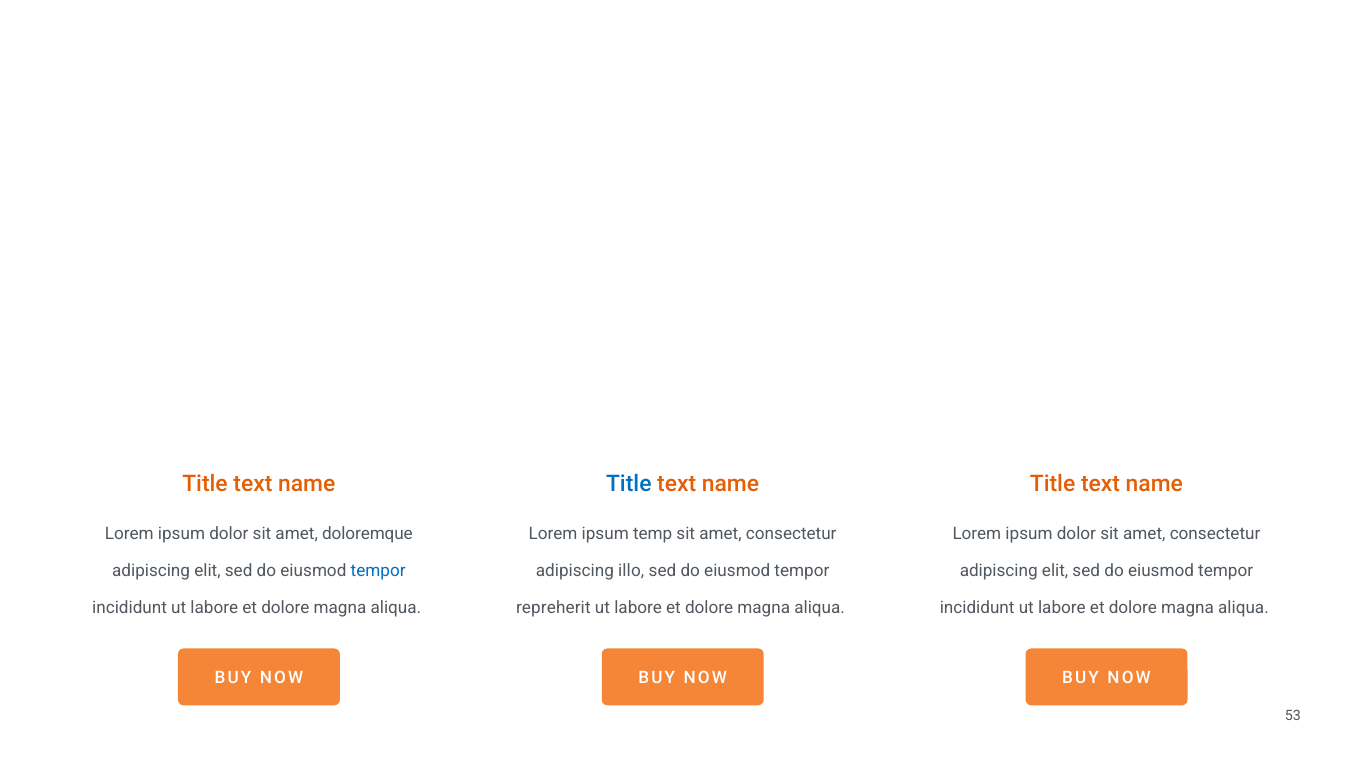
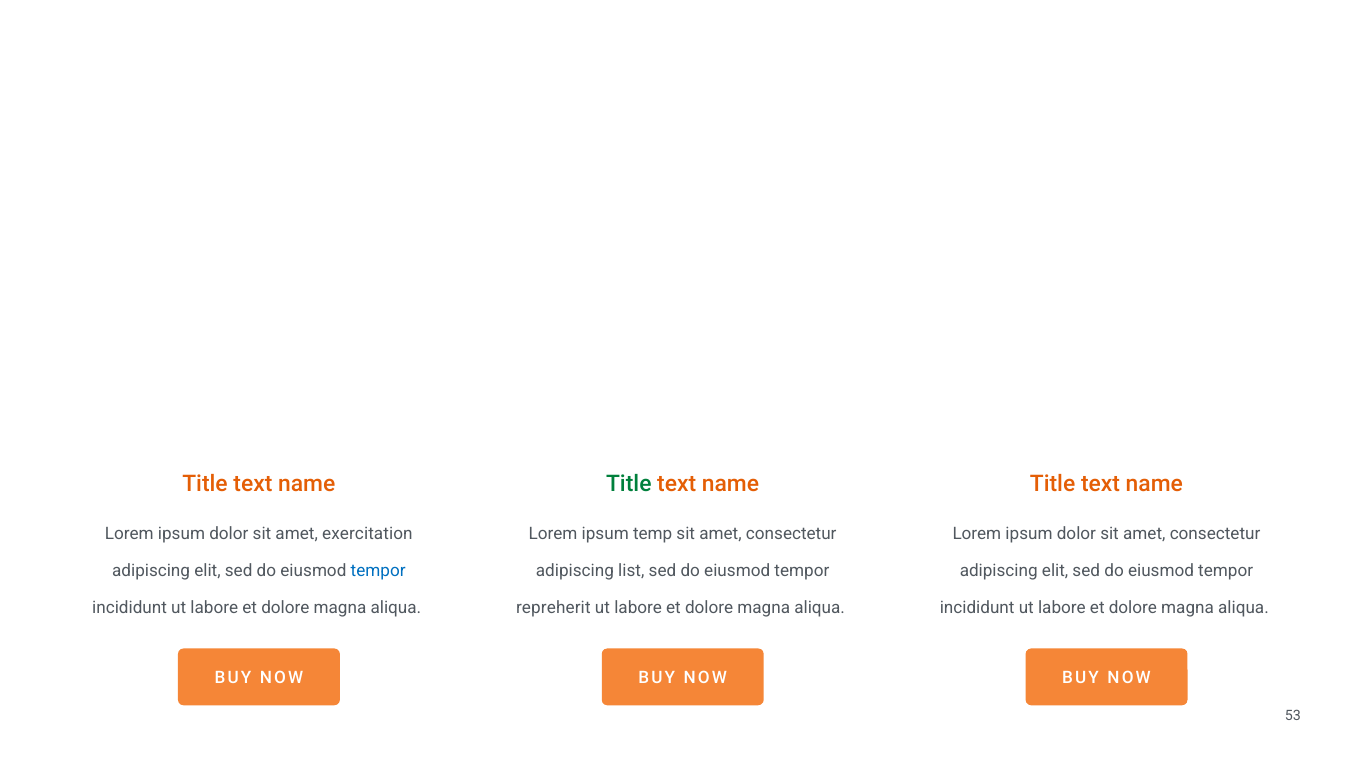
Title colour: blue -> green (629, 484)
doloremque: doloremque -> exercitation (367, 534)
illo: illo -> list (631, 571)
